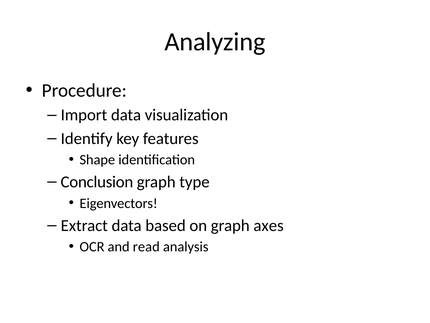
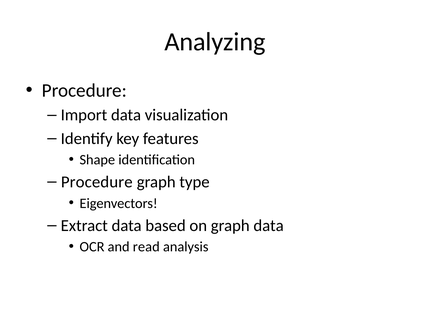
Conclusion: Conclusion -> Procedure (97, 182)
graph axes: axes -> data (269, 225)
